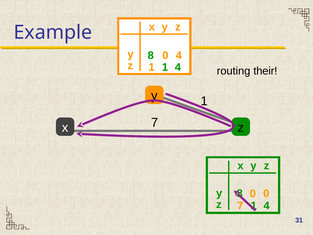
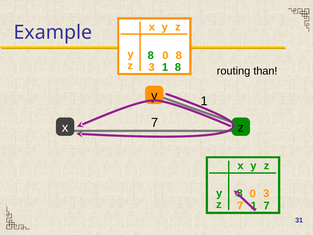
0 4: 4 -> 8 (179, 55)
z 1: 1 -> 3 (152, 67)
4: 4 -> 8 (178, 67)
their: their -> than (265, 71)
0: 0 -> 3 (266, 193)
4: 4 -> 7 (267, 206)
